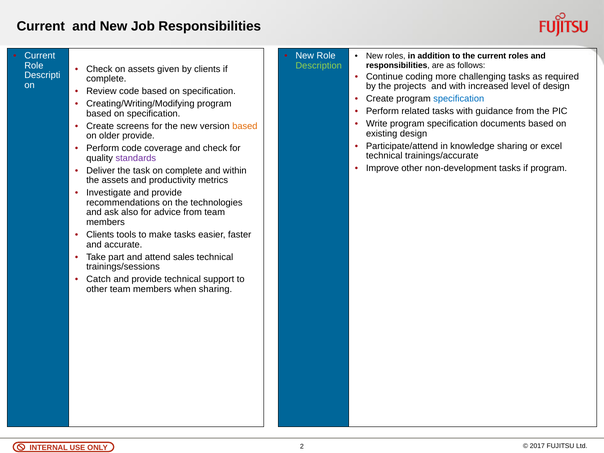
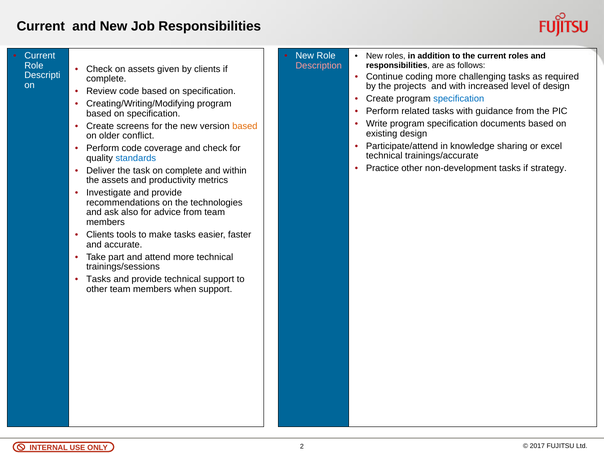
Description colour: light green -> pink (319, 66)
older provide: provide -> conflict (138, 136)
standards colour: purple -> blue (136, 158)
Improve: Improve -> Practice (383, 168)
if program: program -> strategy (549, 168)
attend sales: sales -> more (184, 257)
Catch: Catch -> Tasks (99, 279)
when sharing: sharing -> support (215, 289)
